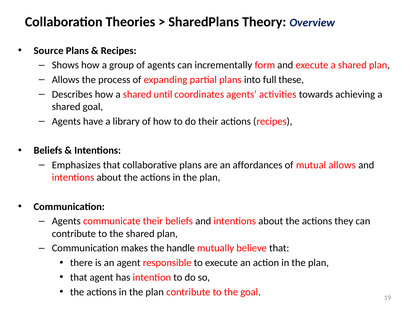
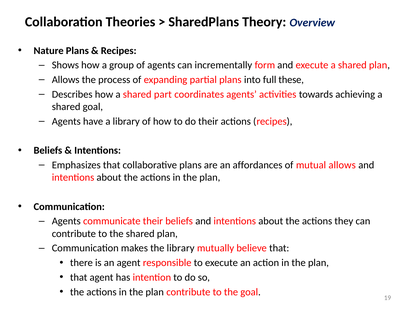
Source: Source -> Nature (49, 51)
until: until -> part (163, 94)
the handle: handle -> library (181, 248)
